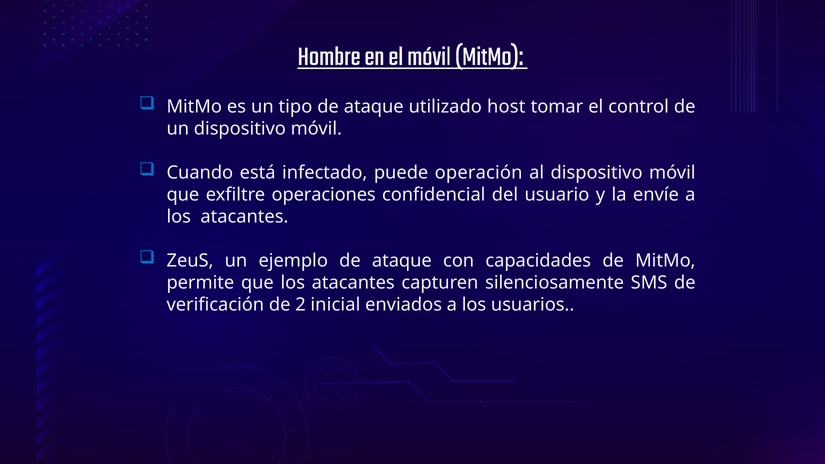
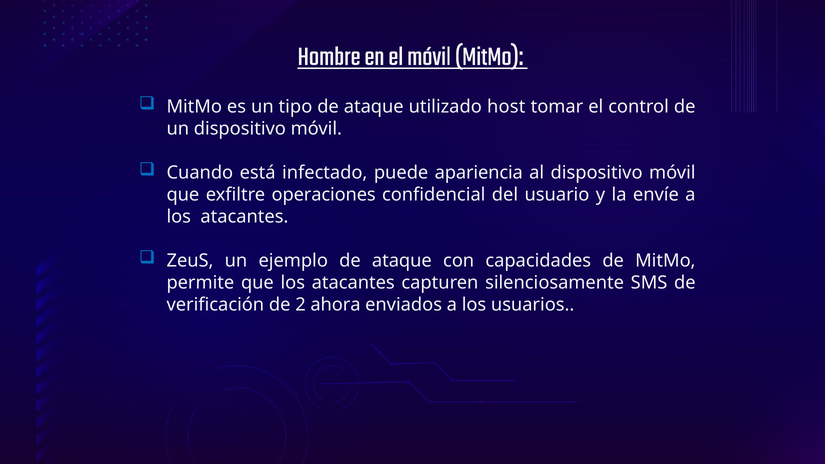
operación: operación -> apariencia (479, 173)
inicial: inicial -> ahora (335, 305)
